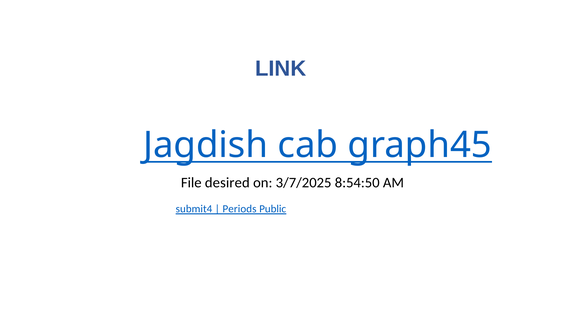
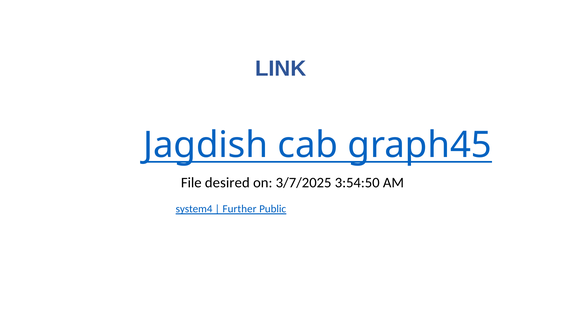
8:54:50: 8:54:50 -> 3:54:50 (357, 183)
submit4: submit4 -> system4 (194, 209)
Periods: Periods -> Further (240, 209)
